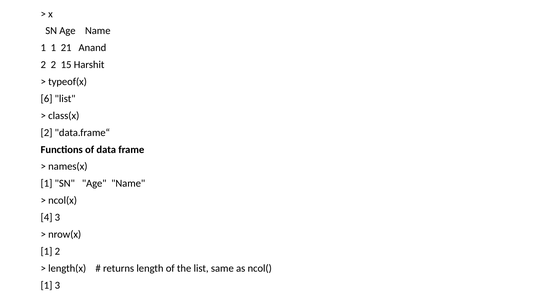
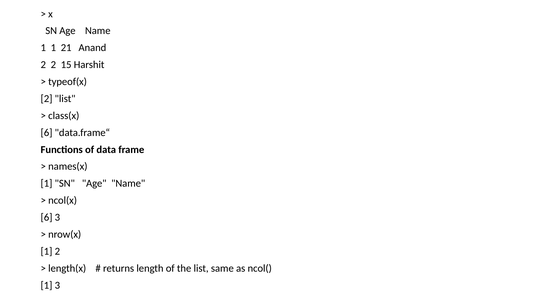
6: 6 -> 2 (47, 99)
2: 2 -> 6 (47, 132)
4: 4 -> 6 (47, 217)
